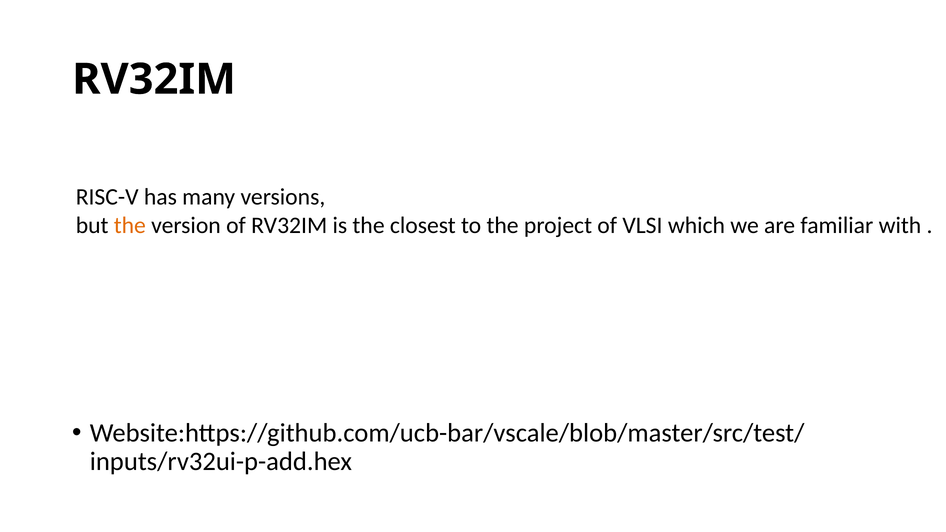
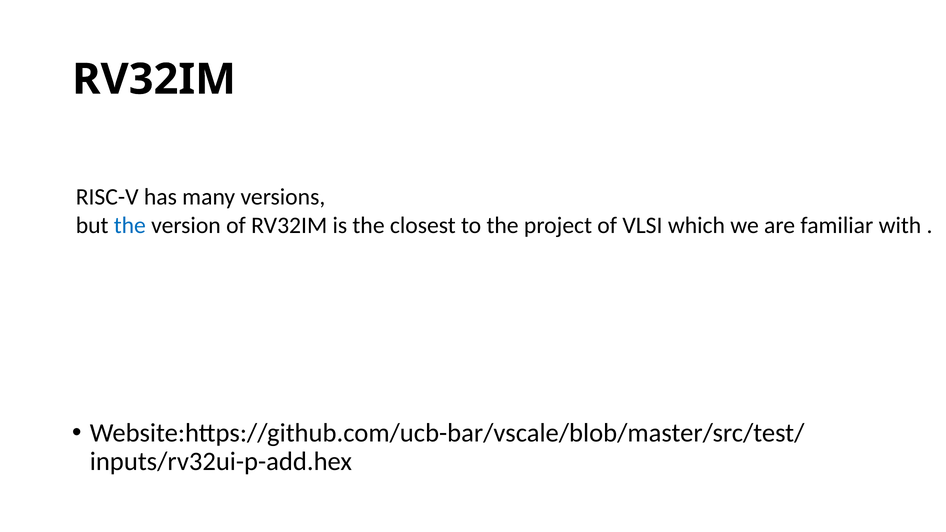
the colour: orange -> blue (130, 225)
